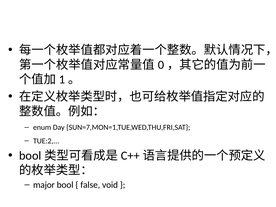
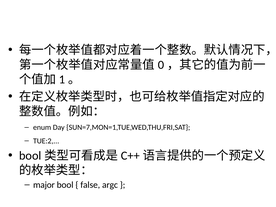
void: void -> argc (110, 185)
